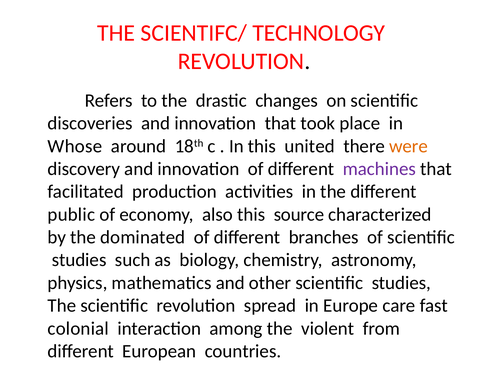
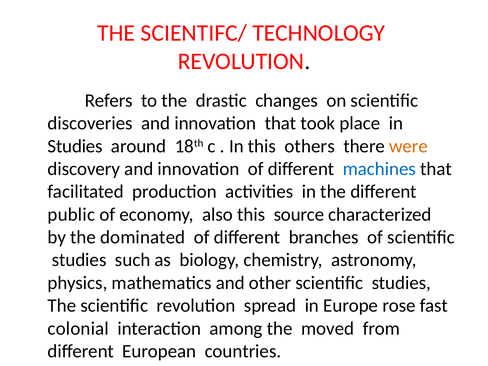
Whose: Whose -> Studies (75, 146)
united: united -> others (310, 146)
machines colour: purple -> blue (379, 169)
care: care -> rose (399, 306)
violent: violent -> moved (328, 328)
